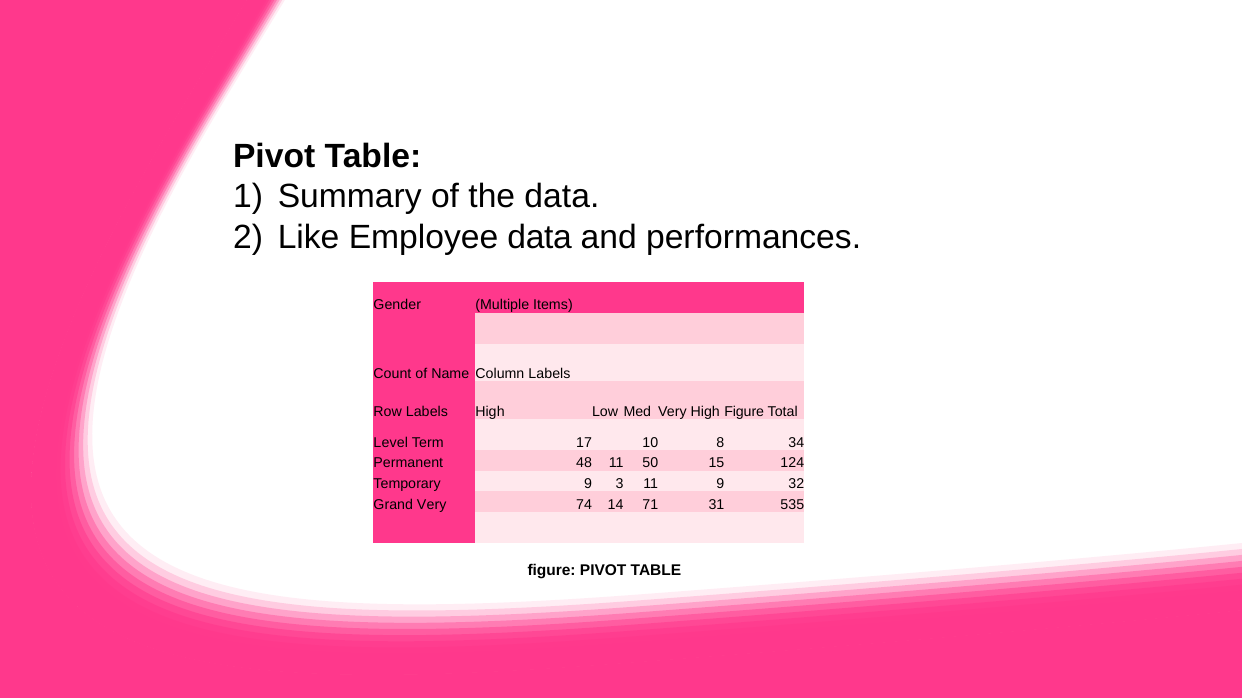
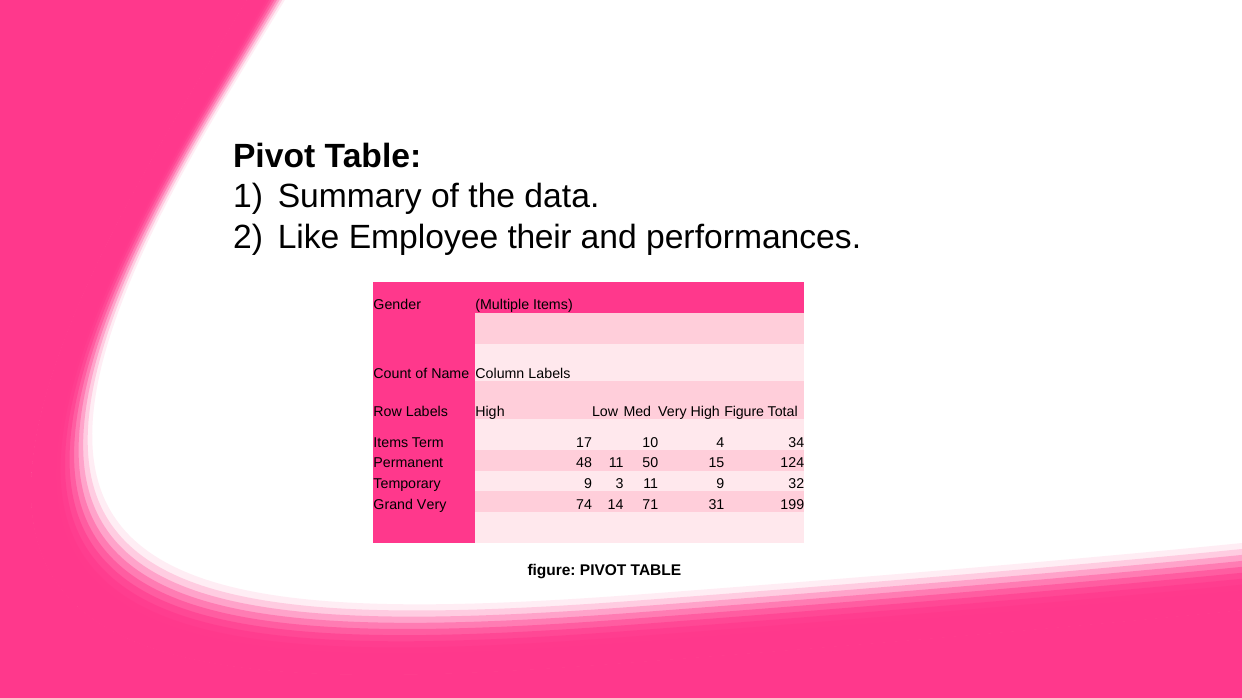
Employee data: data -> their (540, 237)
Level: Level -> Items (391, 443)
8: 8 -> 4 (720, 443)
535: 535 -> 199 (792, 505)
